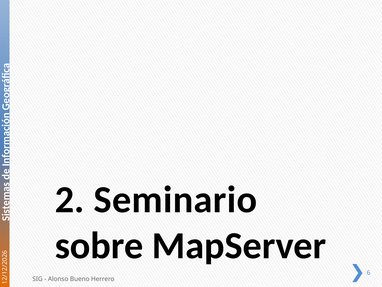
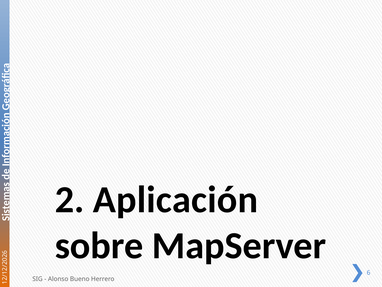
Seminario: Seminario -> Aplicación (175, 199)
